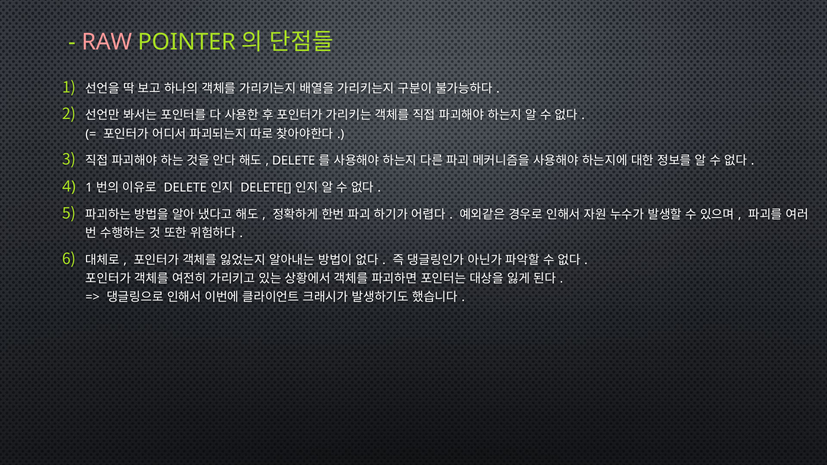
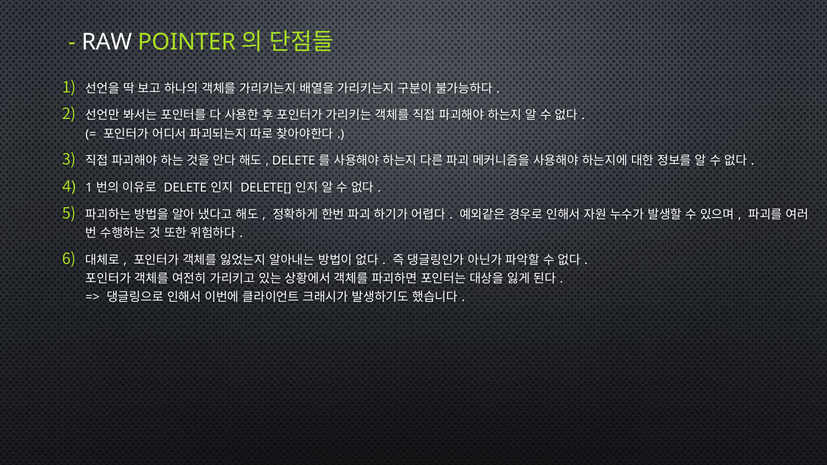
RAW colour: pink -> white (107, 42)
